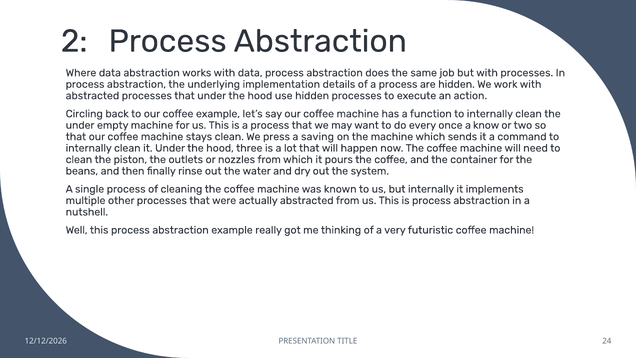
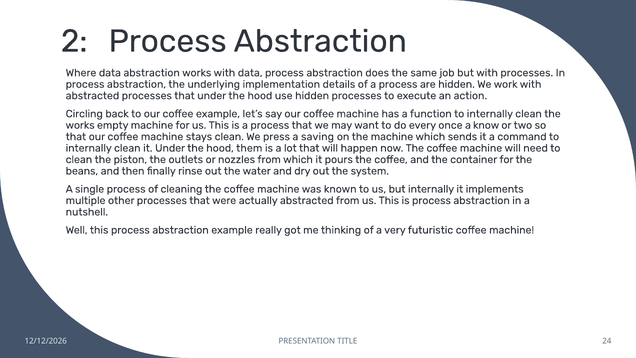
under: under -> works (80, 125)
three: three -> them (249, 148)
